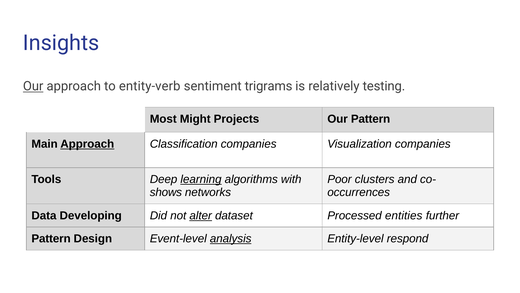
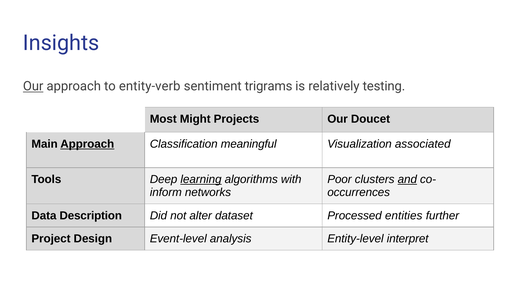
Our Pattern: Pattern -> Doucet (371, 119)
Classification companies: companies -> meaningful (249, 144)
Visualization companies: companies -> associated (423, 144)
and underline: none -> present (407, 179)
shows: shows -> inform (166, 192)
Developing: Developing -> Description (91, 215)
alter underline: present -> none (201, 215)
Pattern: Pattern -> Project (51, 238)
analysis underline: present -> none (231, 238)
respond: respond -> interpret (408, 238)
